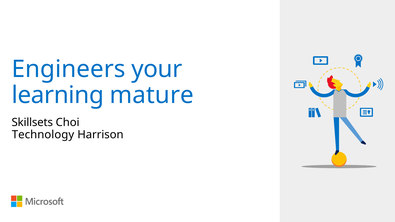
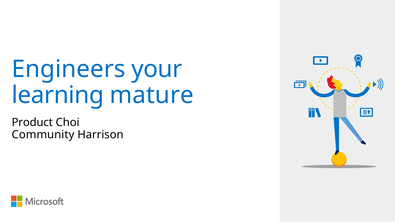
Skillsets: Skillsets -> Product (32, 122)
Technology: Technology -> Community (43, 135)
